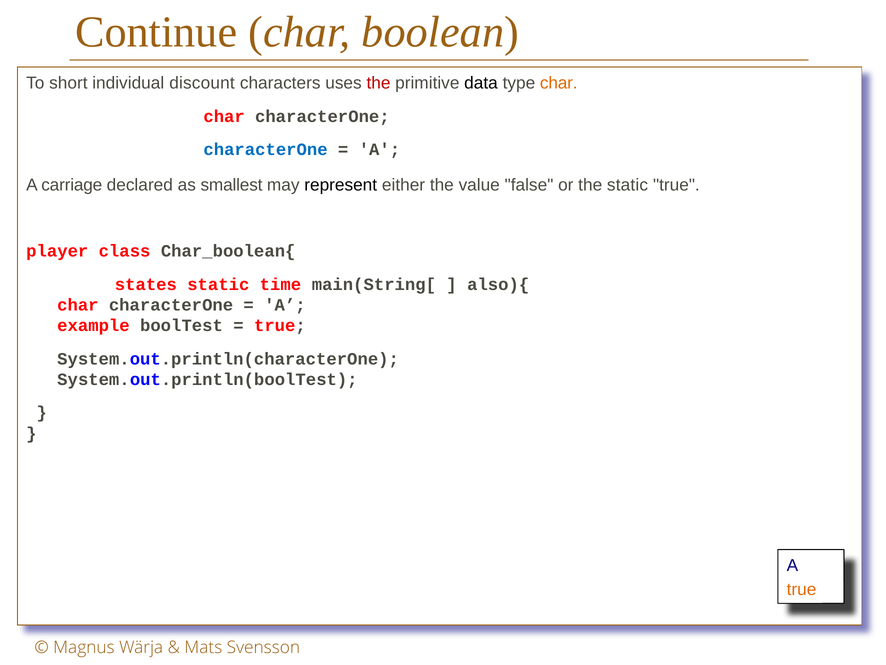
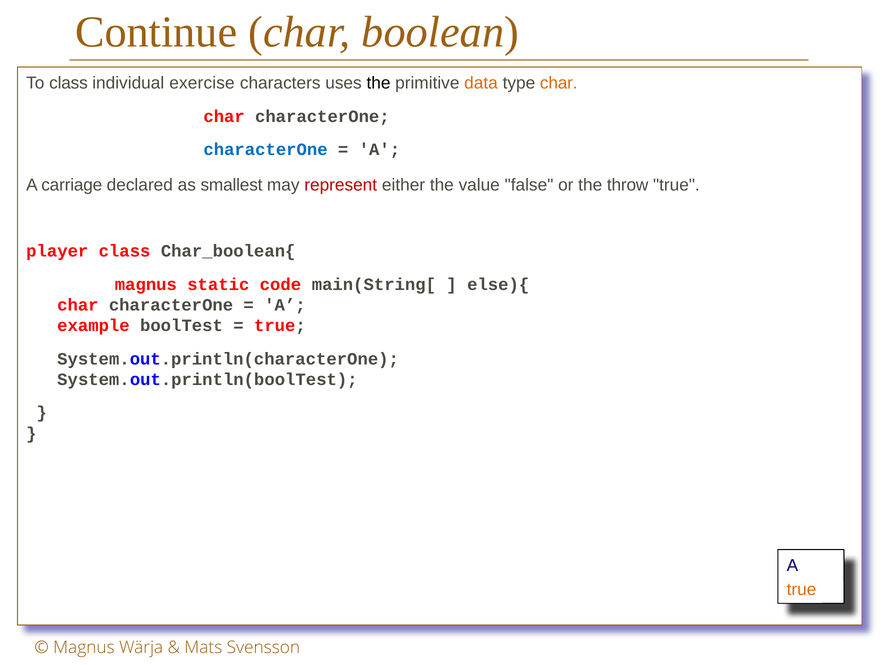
To short: short -> class (68, 83)
discount: discount -> exercise (202, 83)
the colour: red -> black (378, 83)
data colour: black -> orange (481, 83)
represent colour: black -> red (341, 185)
the static: static -> throw (628, 185)
states: states -> magnus (146, 284)
time: time -> code (280, 284)
also){: also){ -> else){ (498, 284)
